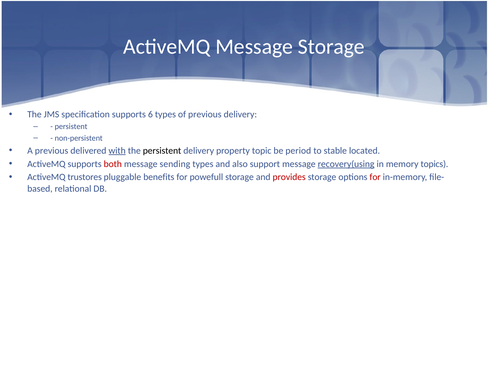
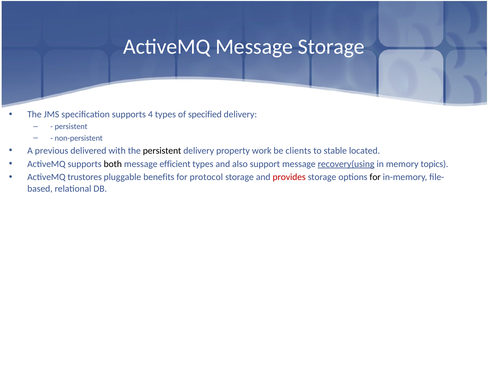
6: 6 -> 4 (150, 115)
of previous: previous -> specified (205, 115)
with underline: present -> none (117, 151)
topic: topic -> work (262, 151)
period: period -> clients (298, 151)
both colour: red -> black (113, 164)
sending: sending -> efficient (175, 164)
powefull: powefull -> protocol (206, 177)
for colour: red -> black (375, 177)
